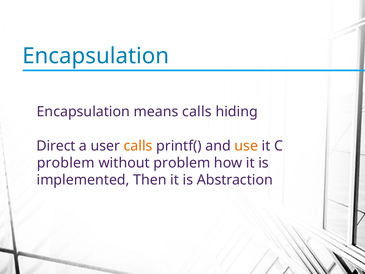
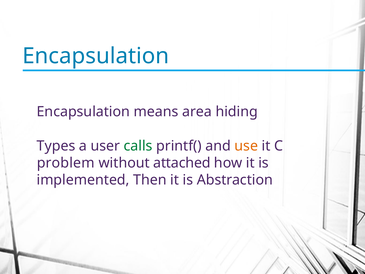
means calls: calls -> area (197, 112)
Direct: Direct -> Types (56, 146)
calls colour: orange -> green (138, 146)
without problem: problem -> attached (182, 163)
